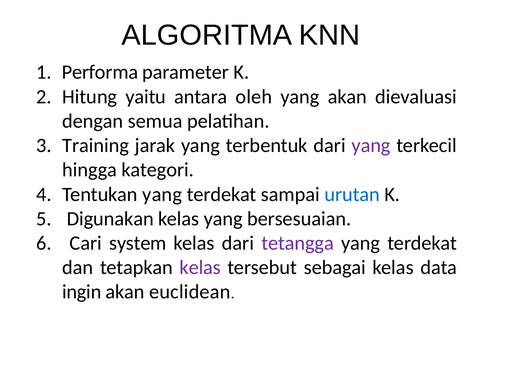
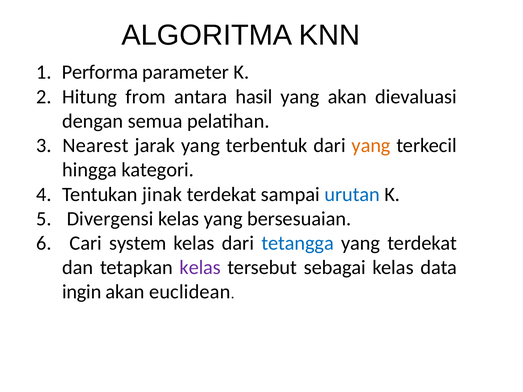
yaitu: yaitu -> from (146, 97)
oleh: oleh -> hasil (254, 97)
Training: Training -> Nearest (96, 146)
yang colour: purple -> orange (371, 146)
Tentukan yang: yang -> jinak (162, 194)
Digunakan: Digunakan -> Divergensi (110, 219)
tetangga colour: purple -> blue (298, 243)
